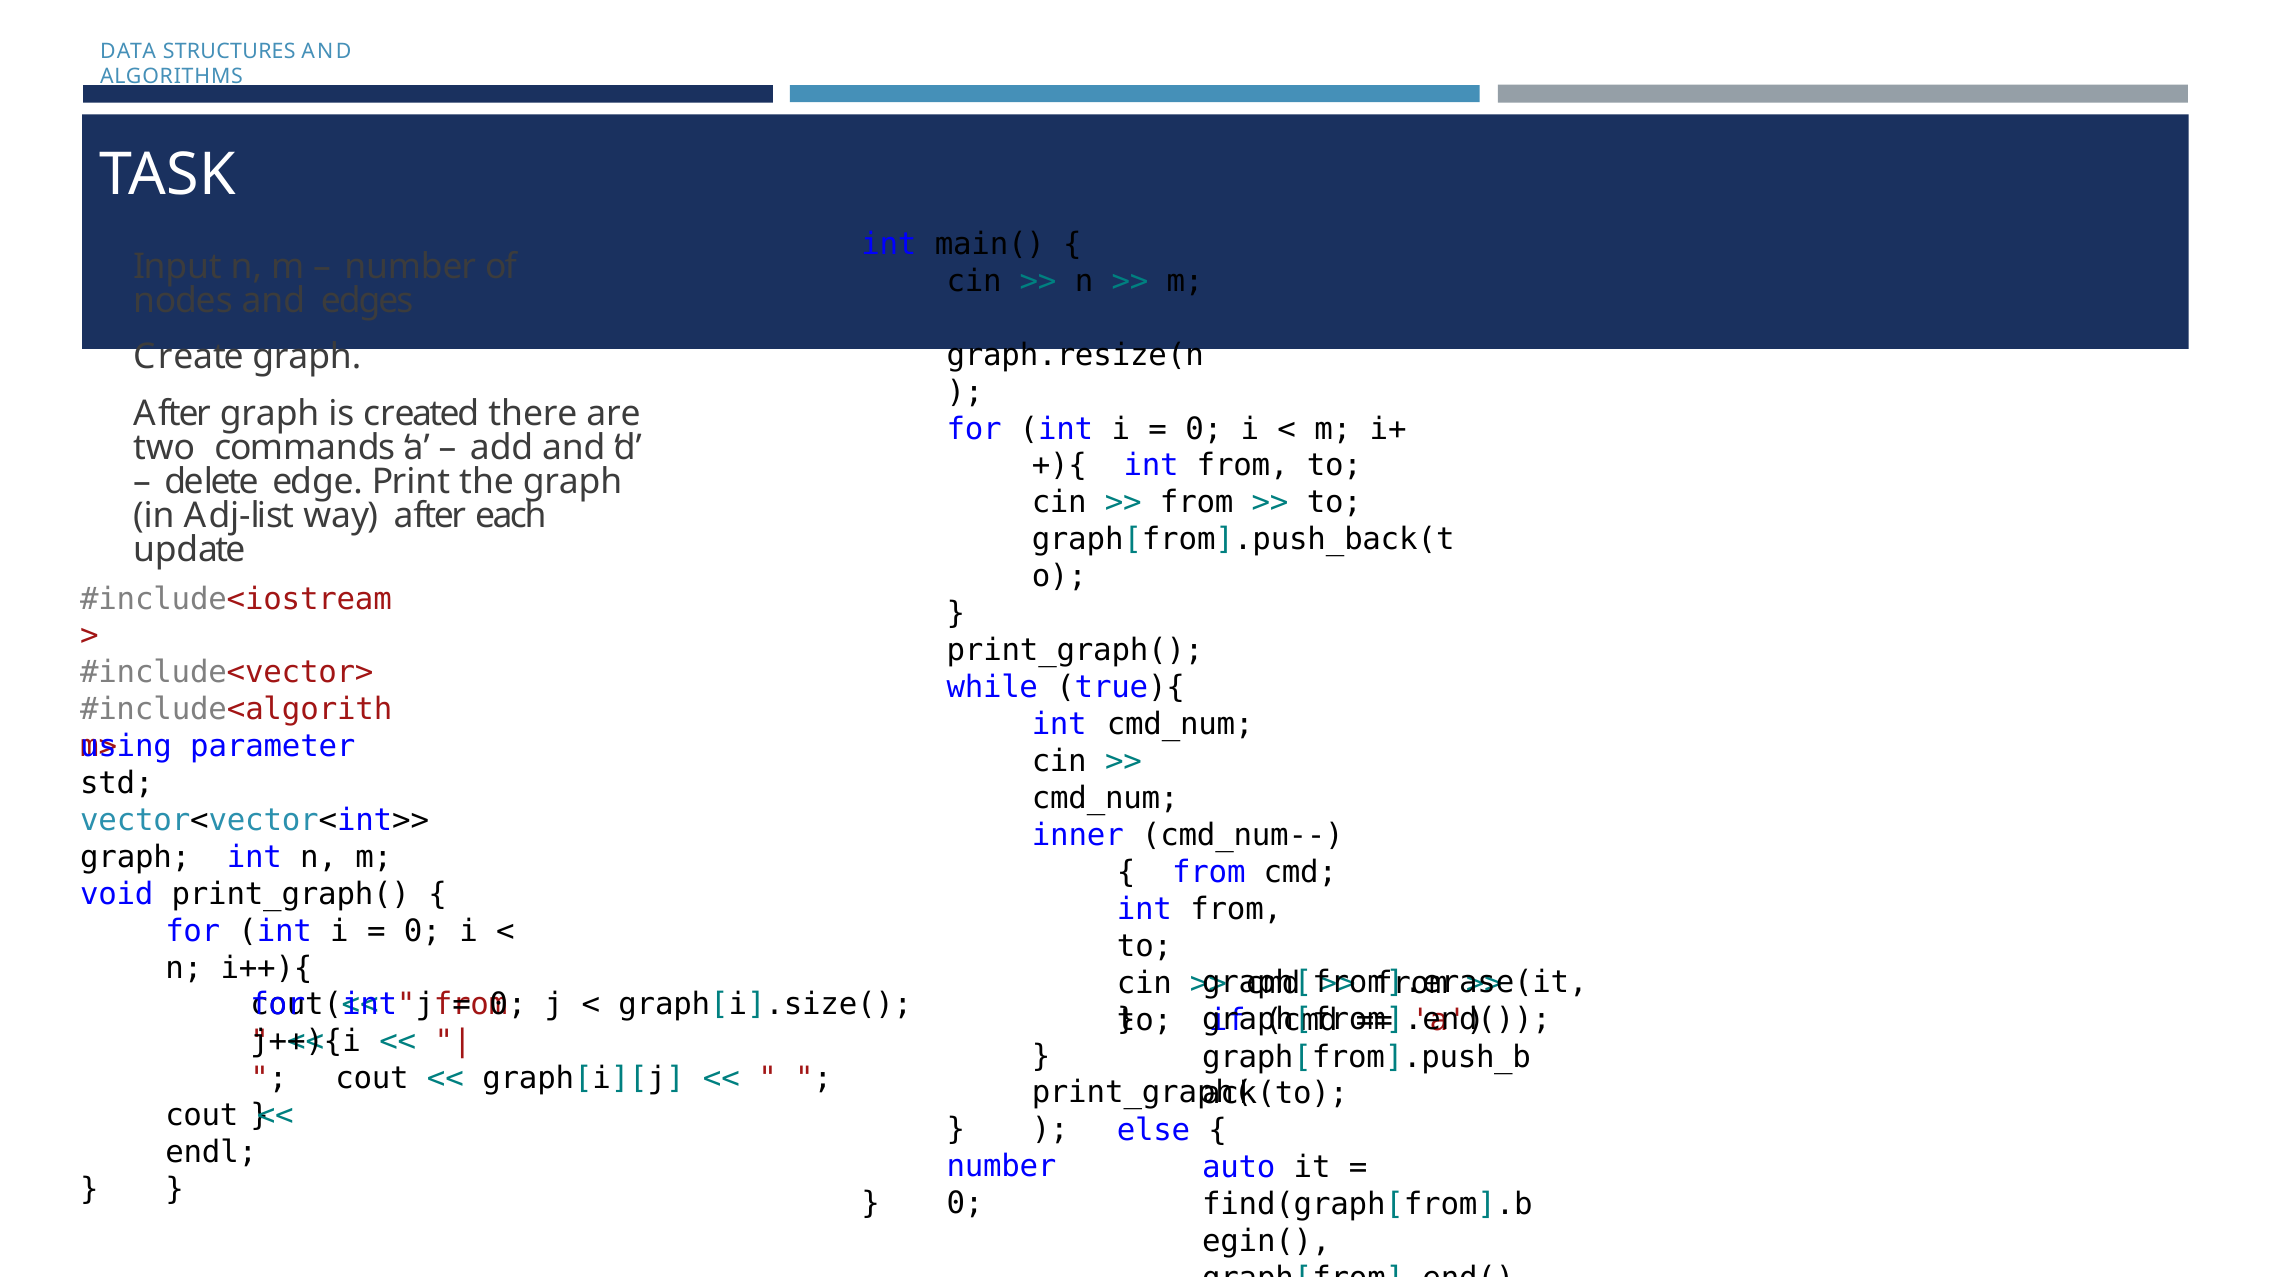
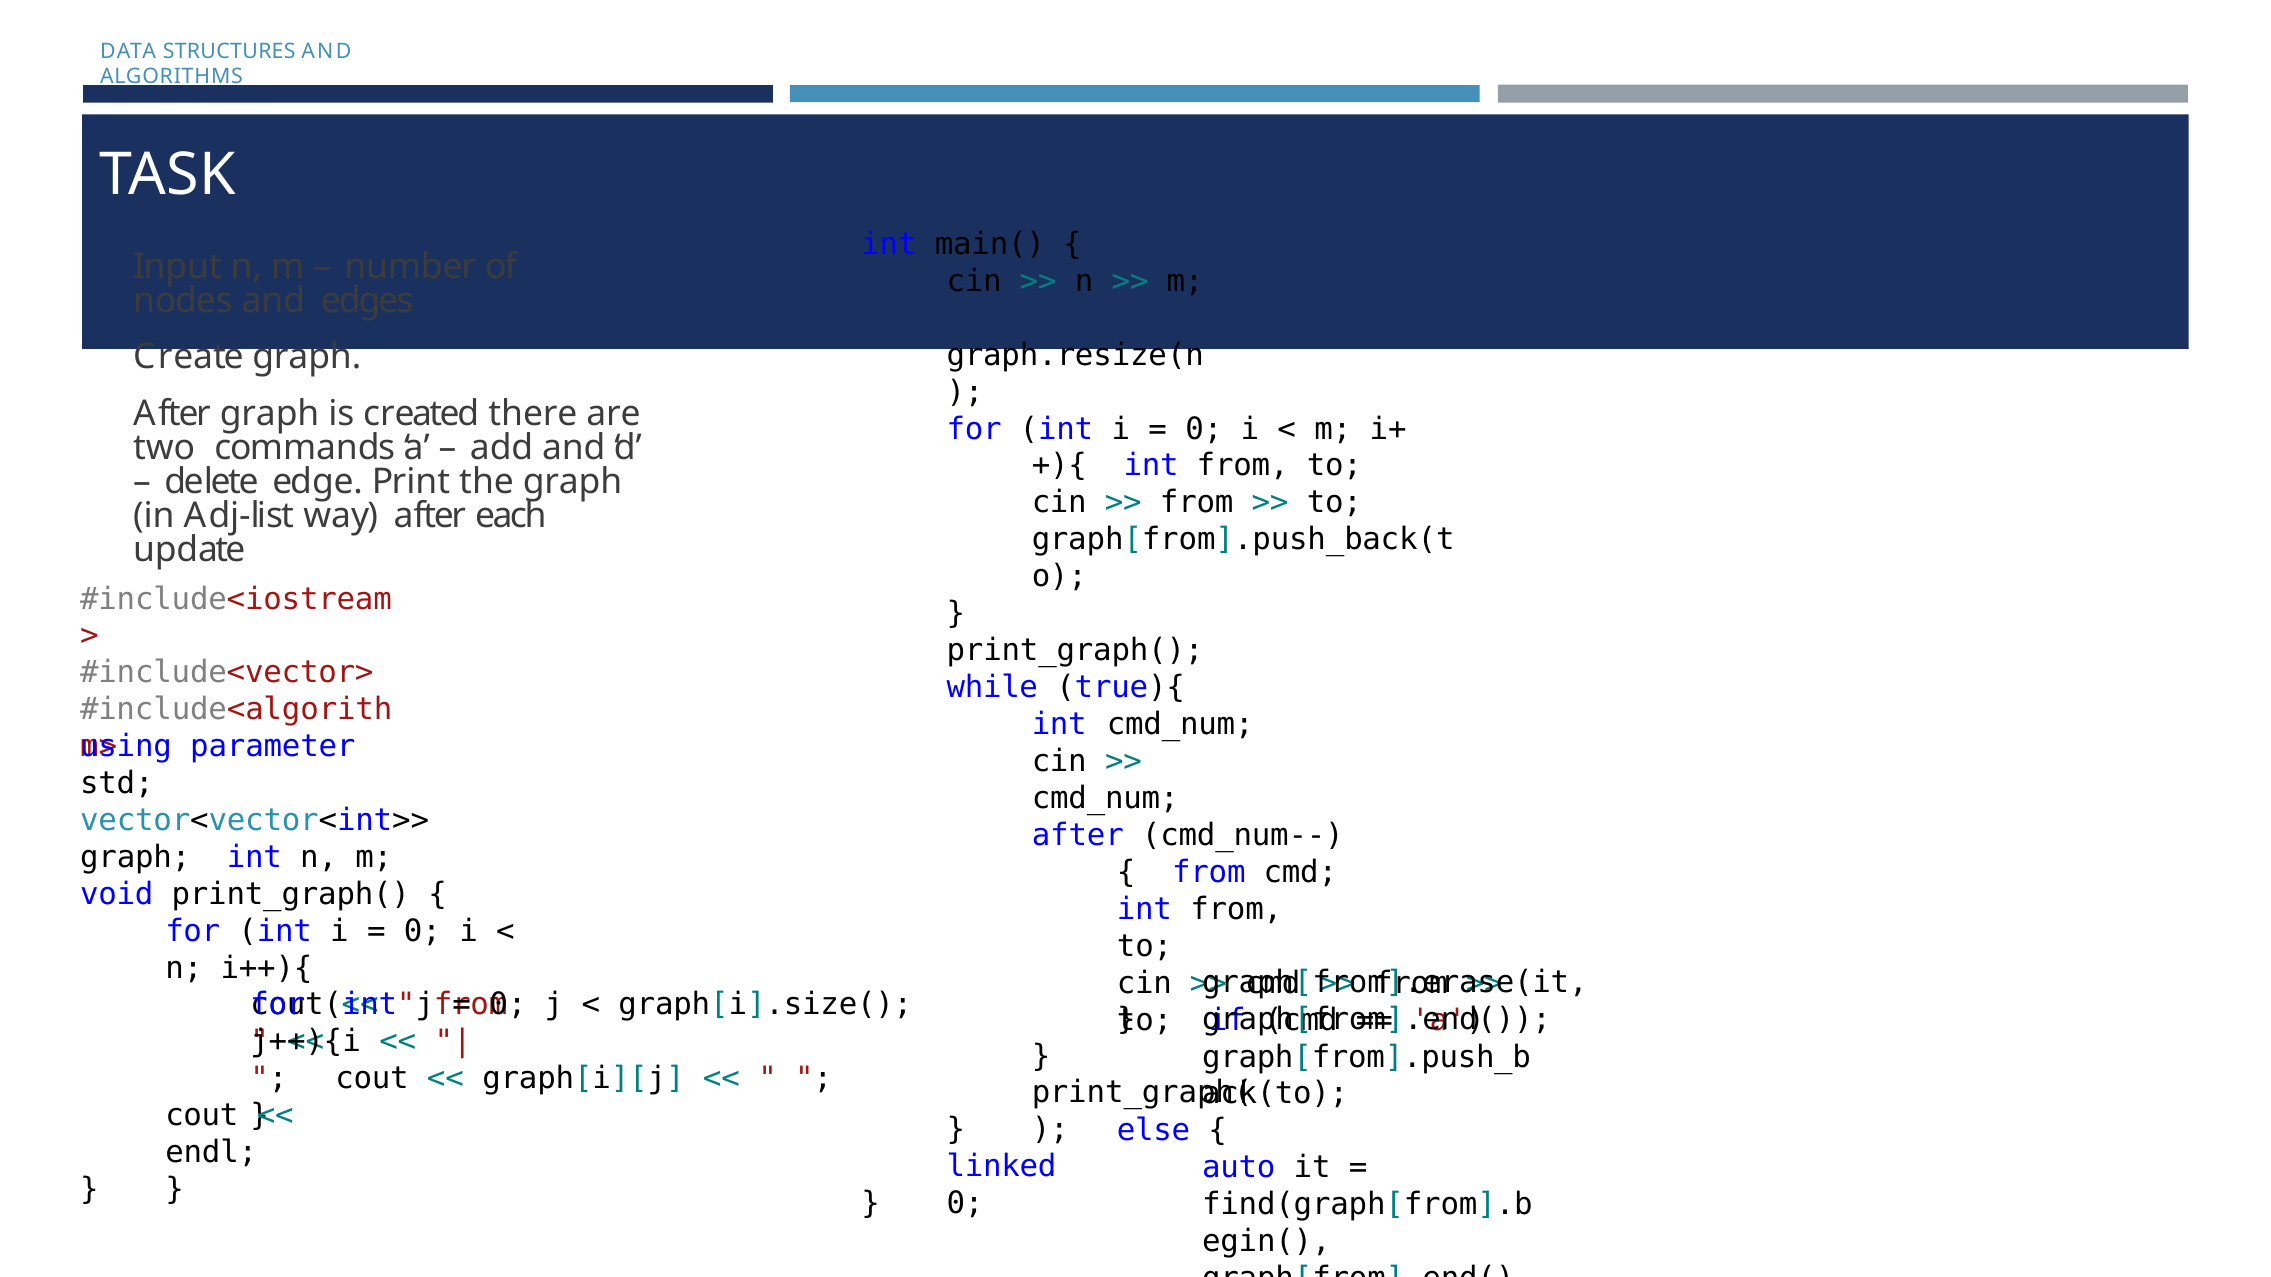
inner: inner -> after (1078, 836)
number: number -> linked (1002, 1167)
